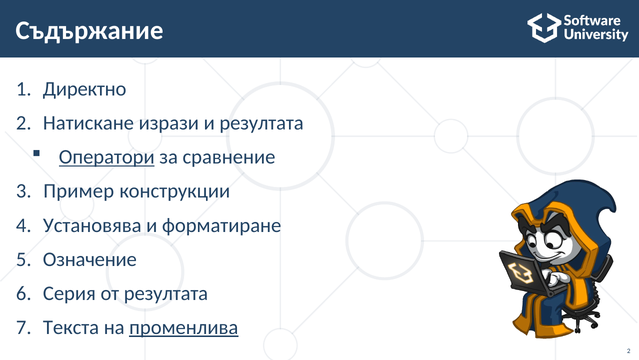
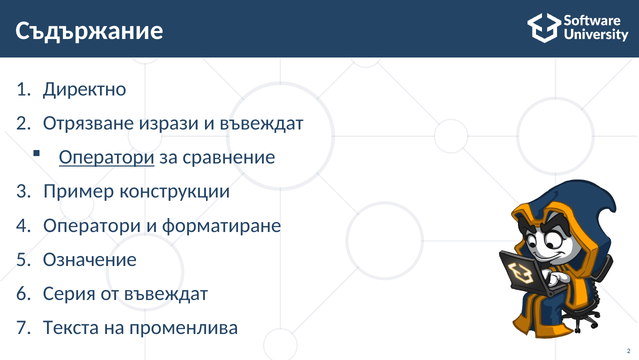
Натискане: Натискане -> Отрязване (89, 123)
и резултата: резултата -> въвеждат (262, 123)
Установява: Установява -> Оператори (92, 225)
от резултата: резултата -> въвеждат (166, 293)
променлива underline: present -> none (184, 327)
